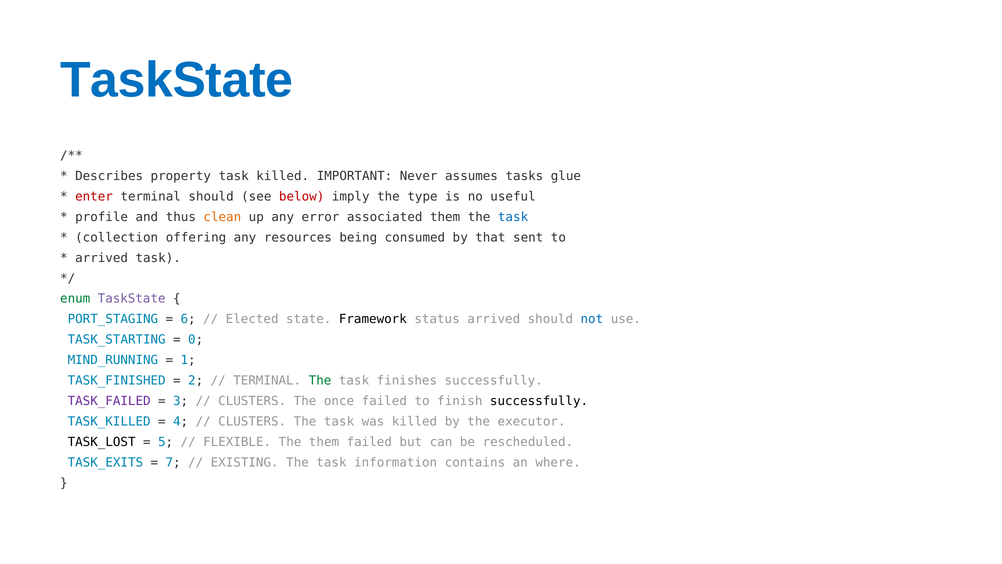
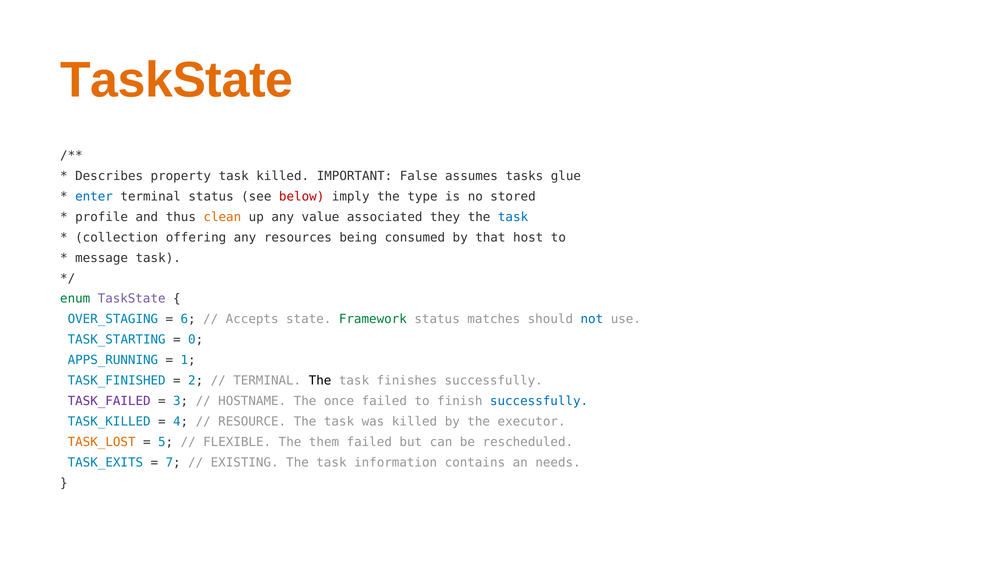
TaskState colour: blue -> orange (177, 80)
Never: Never -> False (419, 176)
enter colour: red -> blue (94, 196)
terminal should: should -> status (211, 196)
useful: useful -> stored (513, 196)
error: error -> value (320, 217)
associated them: them -> they (445, 217)
sent: sent -> host (528, 237)
arrived: arrived -> message (102, 258)
PORT_STAGING: PORT_STAGING -> OVER_STAGING (113, 319)
Elected: Elected -> Accepts (252, 319)
Framework colour: black -> green (373, 319)
status arrived: arrived -> matches (494, 319)
MIND_RUNNING: MIND_RUNNING -> APPS_RUNNING (113, 360)
The colour: green -> black (320, 381)
CLUSTERS: CLUSTERS -> HOSTNAME (252, 401)
successfully colour: black -> blue (539, 401)
CLUSTERS: CLUSTERS -> RESOURCE (252, 422)
TASK_LOST colour: black -> orange (102, 442)
where: where -> needs (558, 462)
